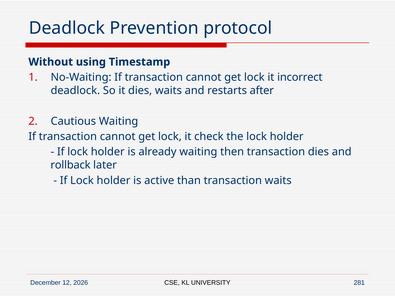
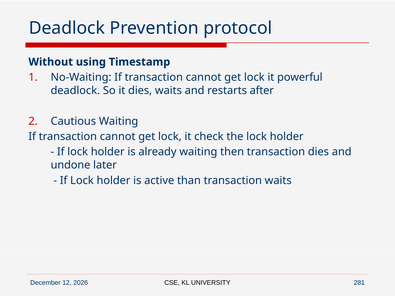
incorrect: incorrect -> powerful (300, 77)
rollback: rollback -> undone (71, 165)
